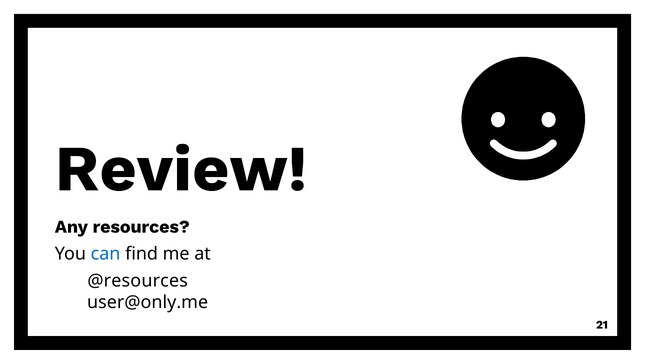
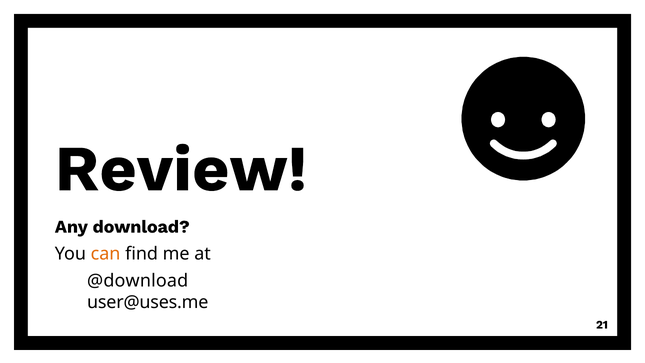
resources: resources -> download (141, 227)
can colour: blue -> orange (106, 254)
@resources: @resources -> @download (138, 280)
user@only.me: user@only.me -> user@uses.me (148, 302)
